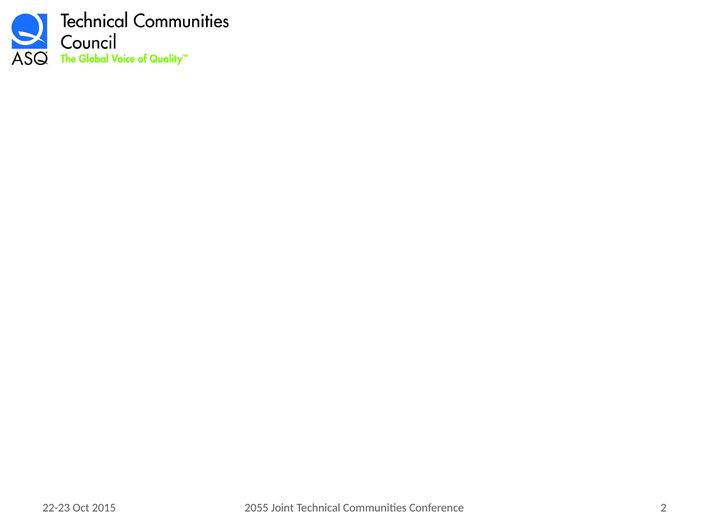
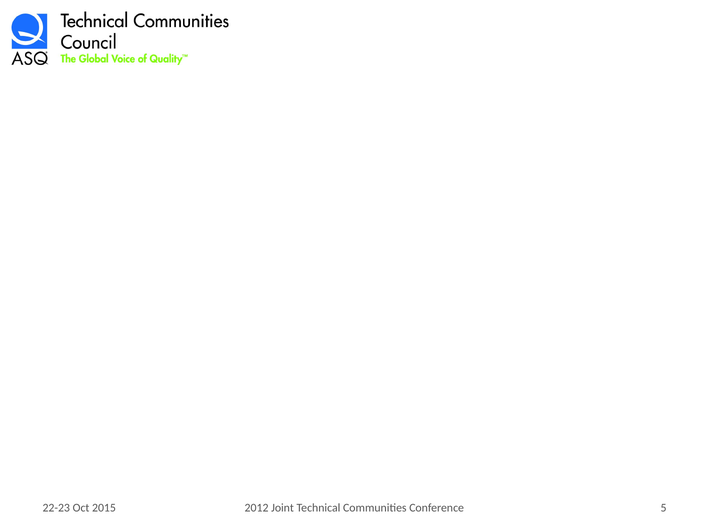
2055: 2055 -> 2012 (257, 508)
2: 2 -> 5 (664, 508)
